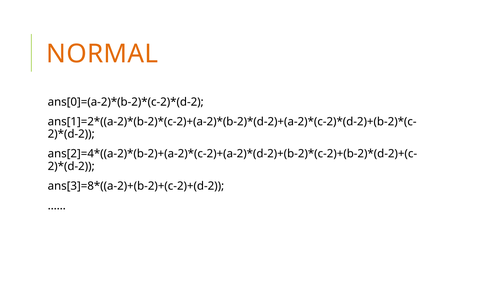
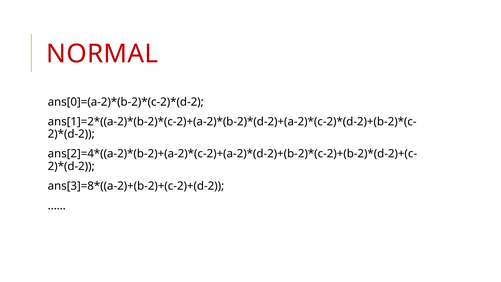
NORMAL colour: orange -> red (102, 54)
